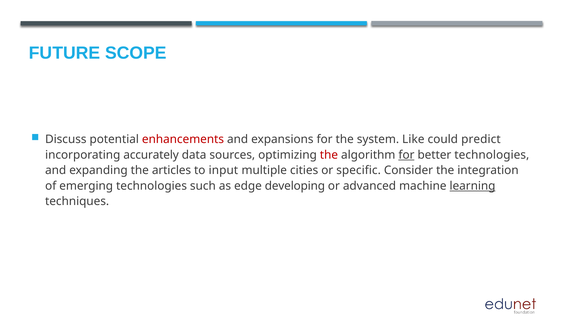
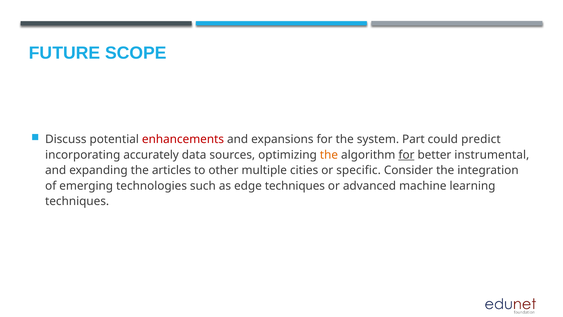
Like: Like -> Part (413, 139)
the colour: red -> orange (329, 155)
better technologies: technologies -> instrumental (492, 155)
input: input -> other (223, 170)
edge developing: developing -> techniques (295, 186)
learning underline: present -> none (473, 186)
